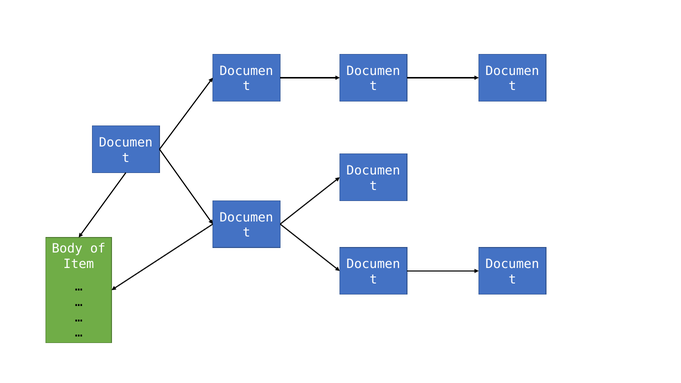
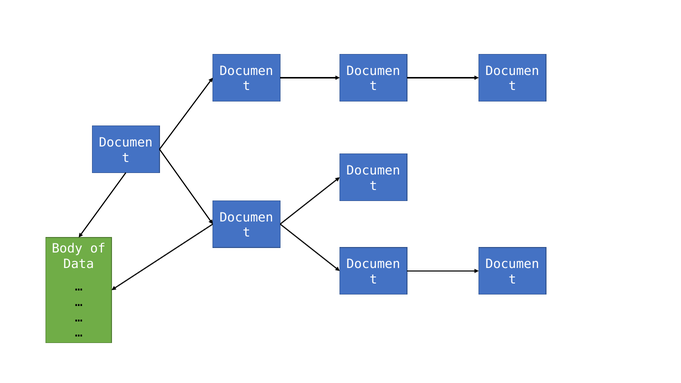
Item: Item -> Data (79, 264)
